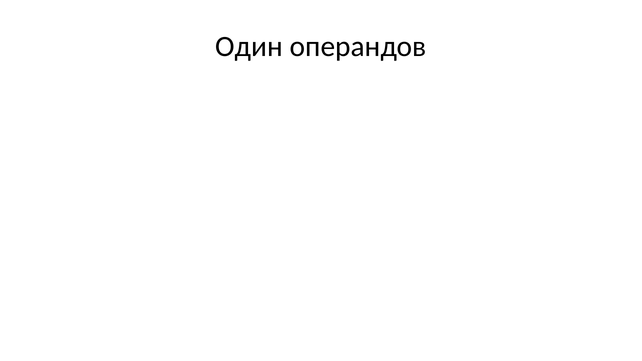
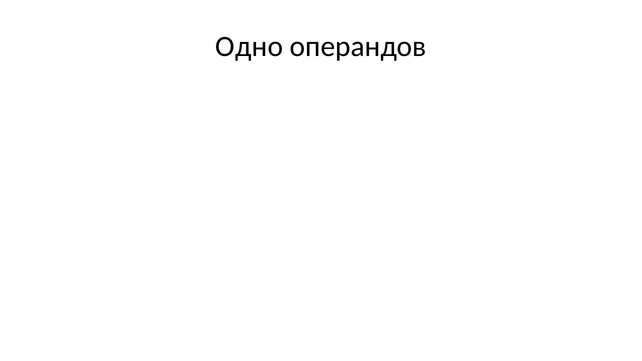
Один: Один -> Одно (249, 47)
